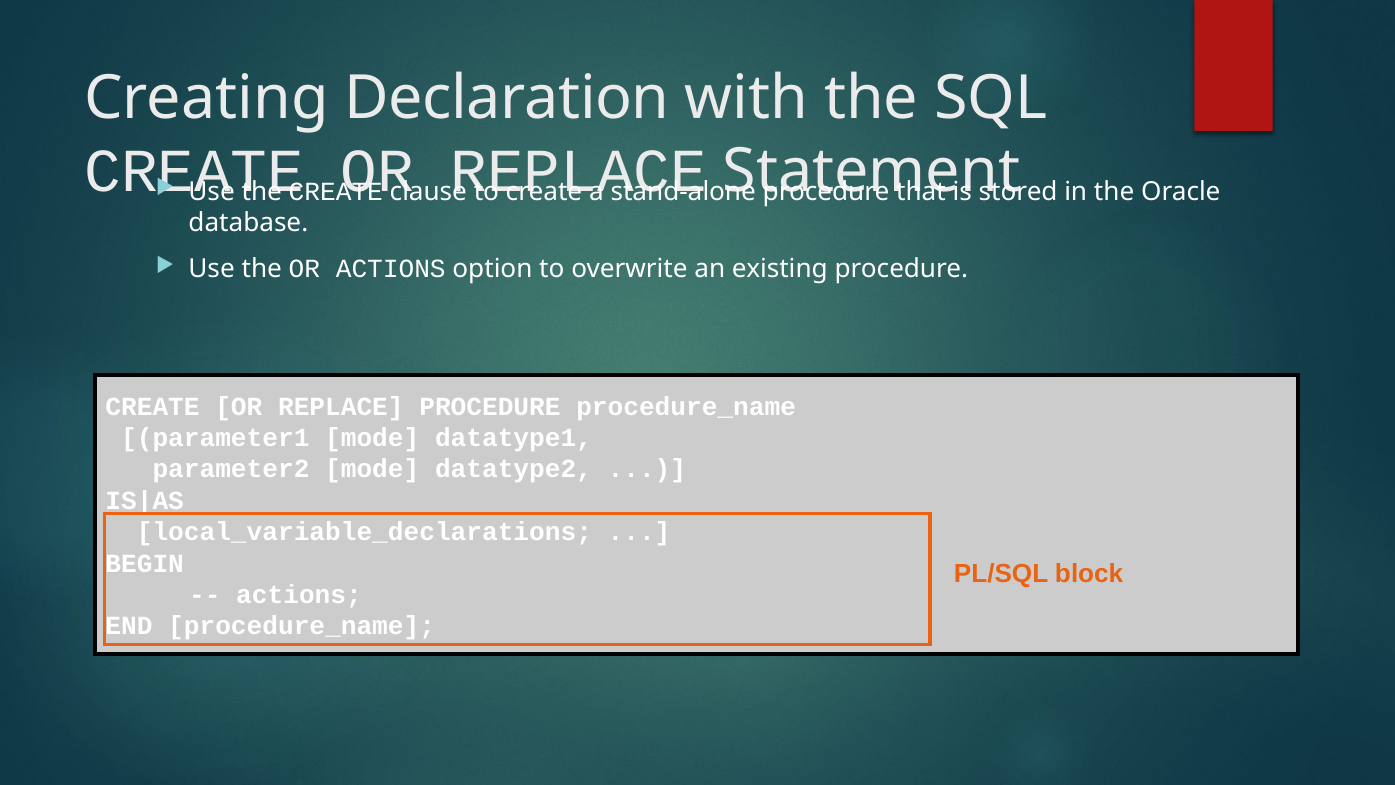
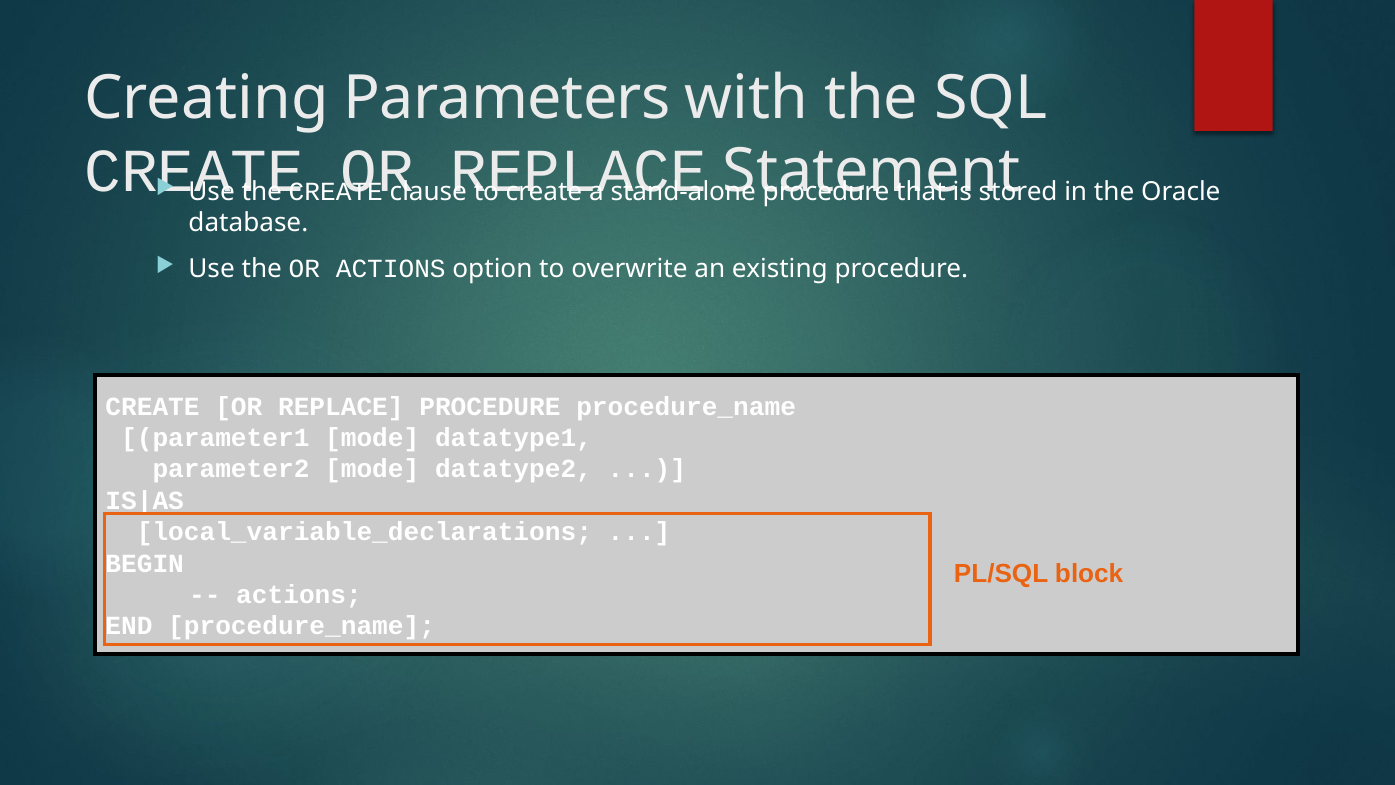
Declaration: Declaration -> Parameters (507, 98)
